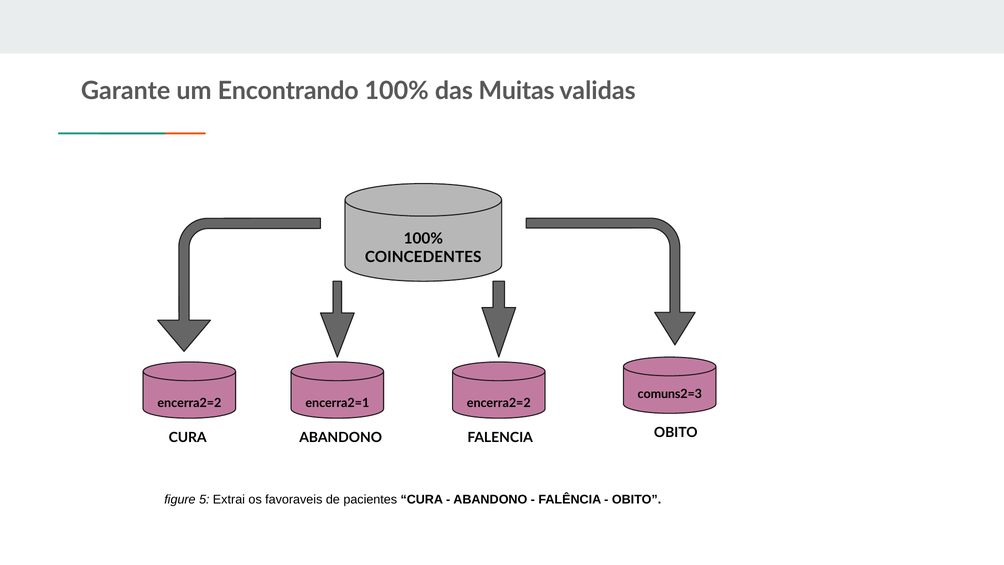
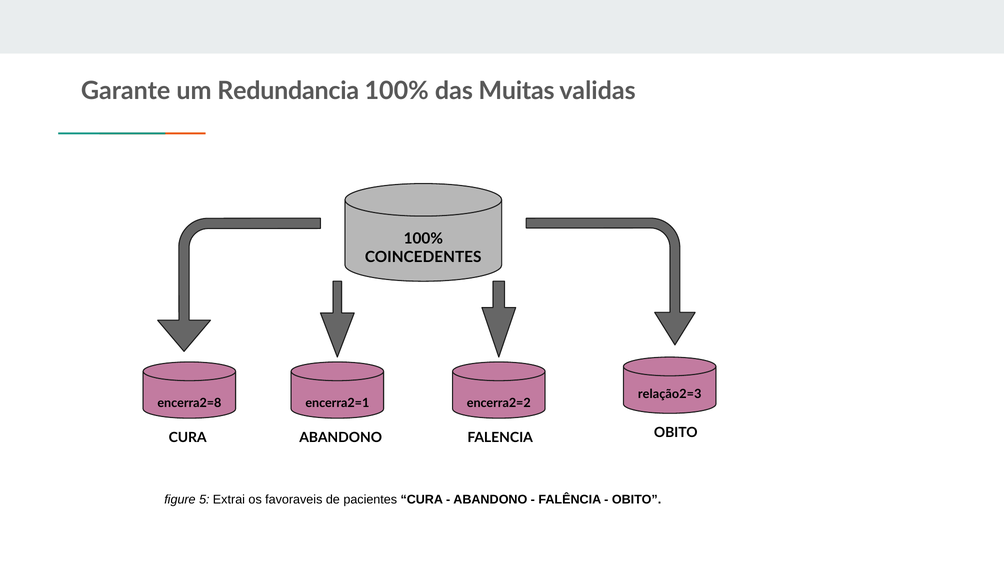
Encontrando: Encontrando -> Redundancia (288, 91)
comuns2=3: comuns2=3 -> relação2=3 (670, 394)
encerra2=2: encerra2=2 -> encerra2=8 (189, 403)
